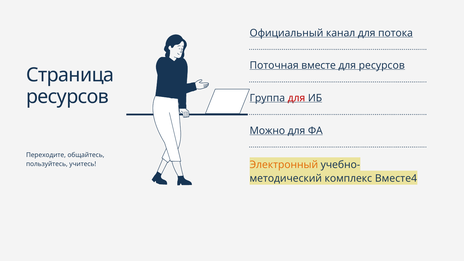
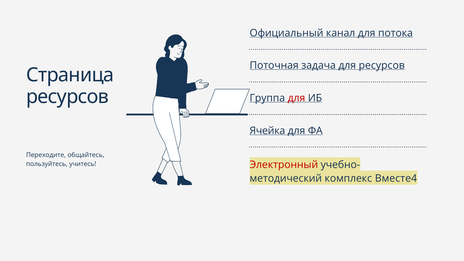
вместе: вместе -> задача (319, 66)
Можно: Можно -> Ячейка (267, 131)
Электронный colour: orange -> red (284, 165)
